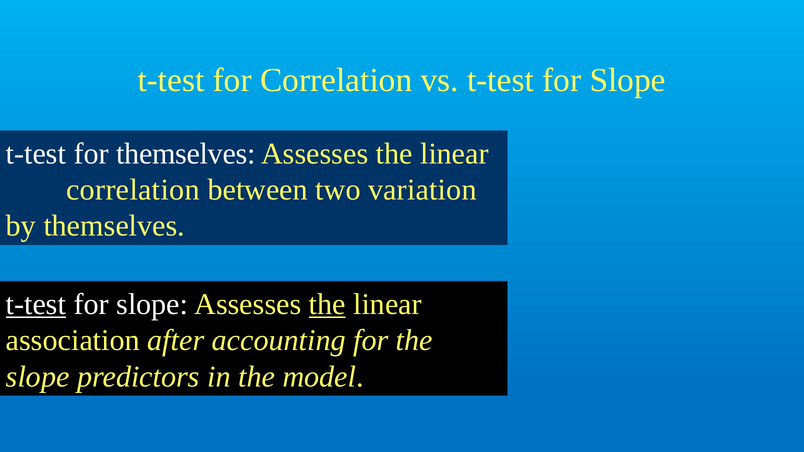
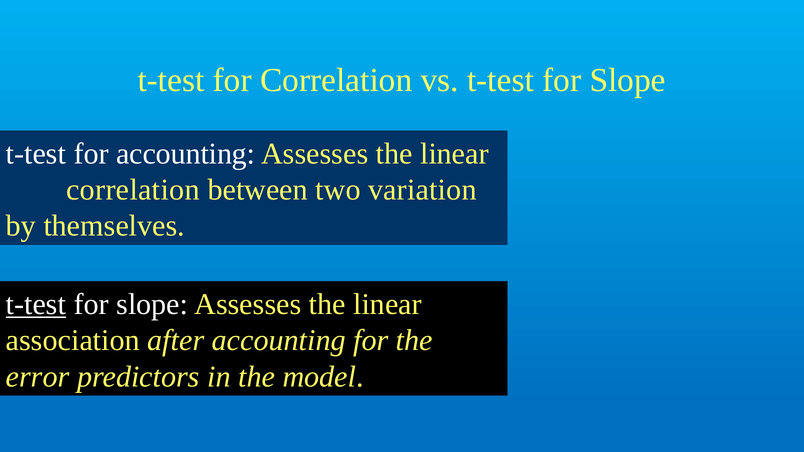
for themselves: themselves -> accounting (186, 154)
the underline: present -> none (327, 305)
slope: slope -> error (38, 377)
